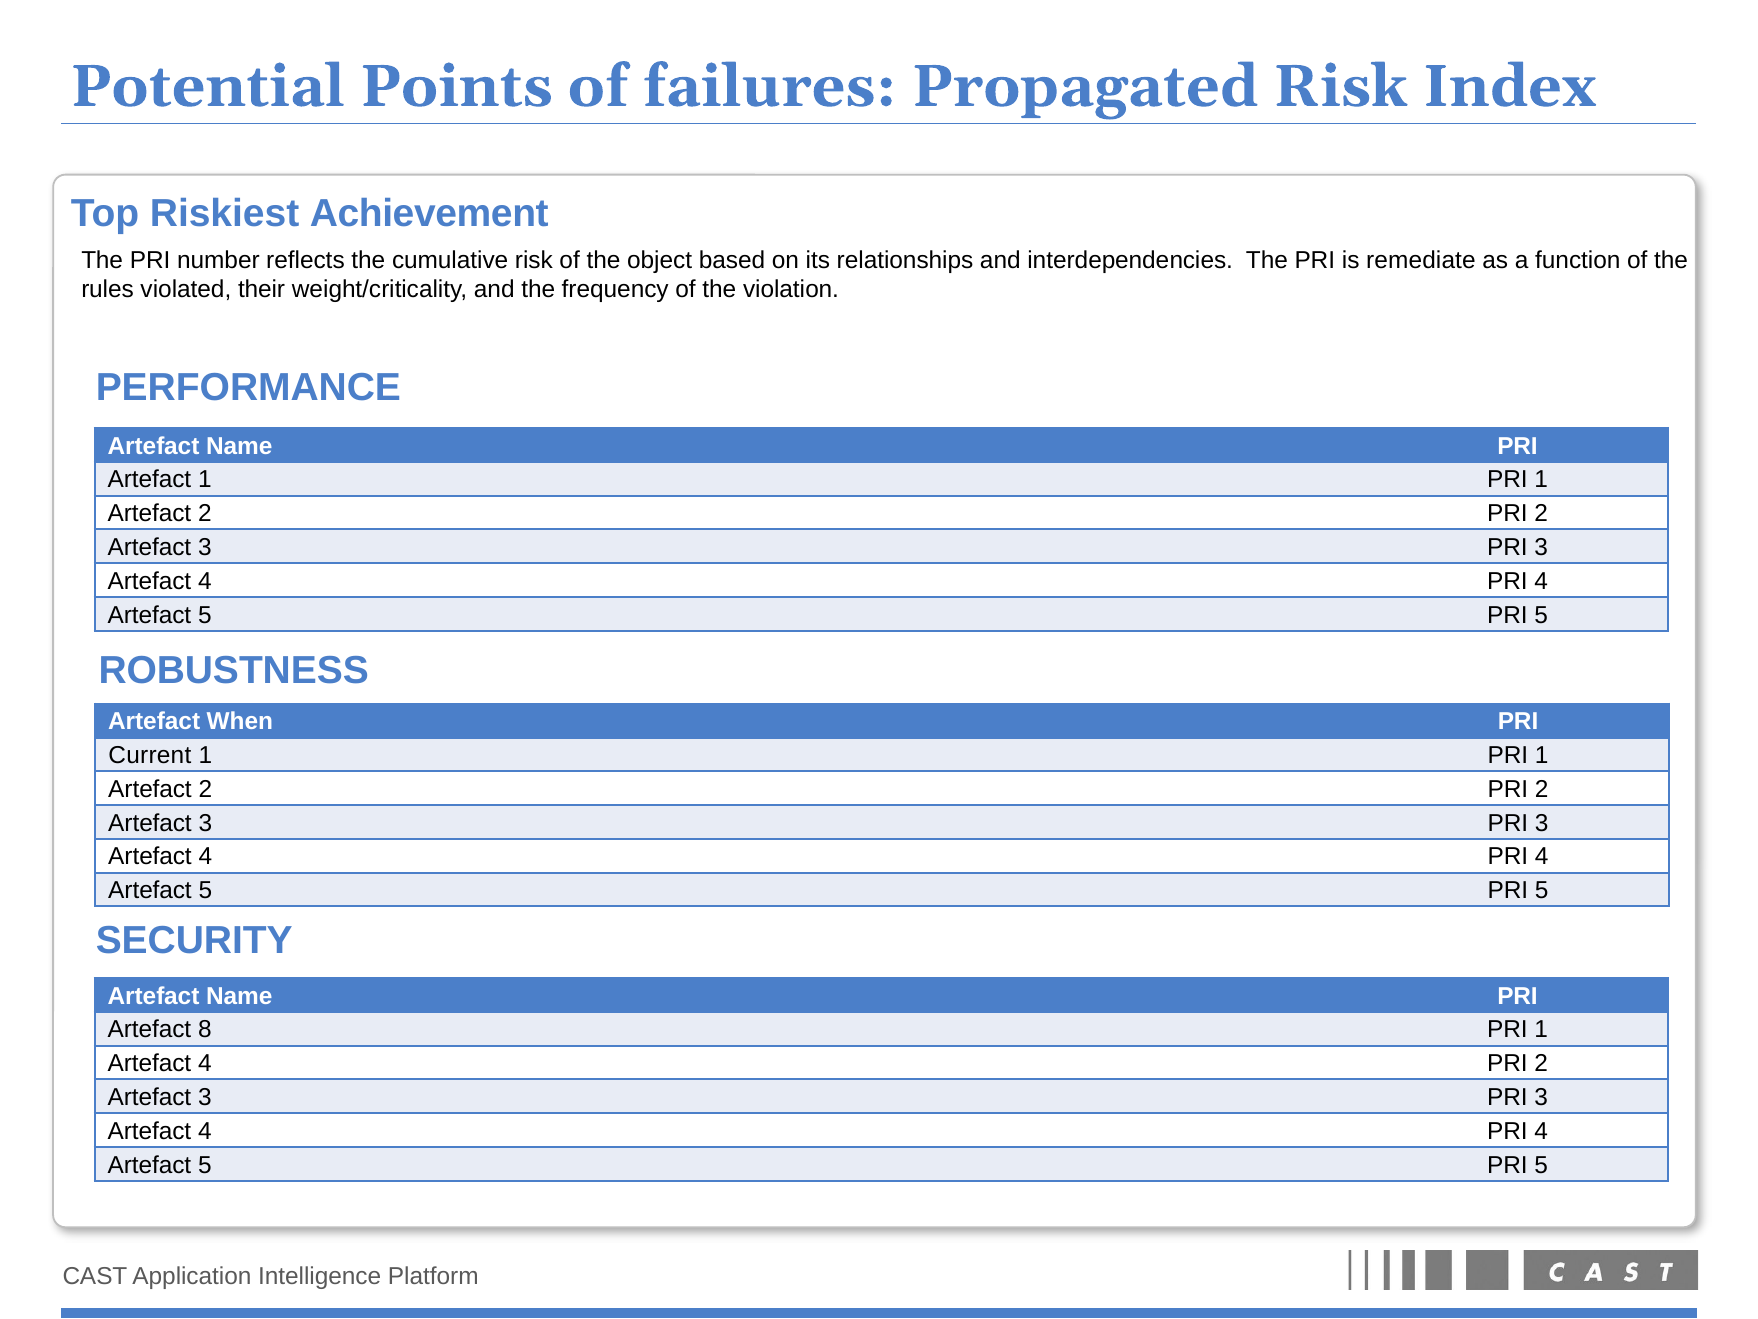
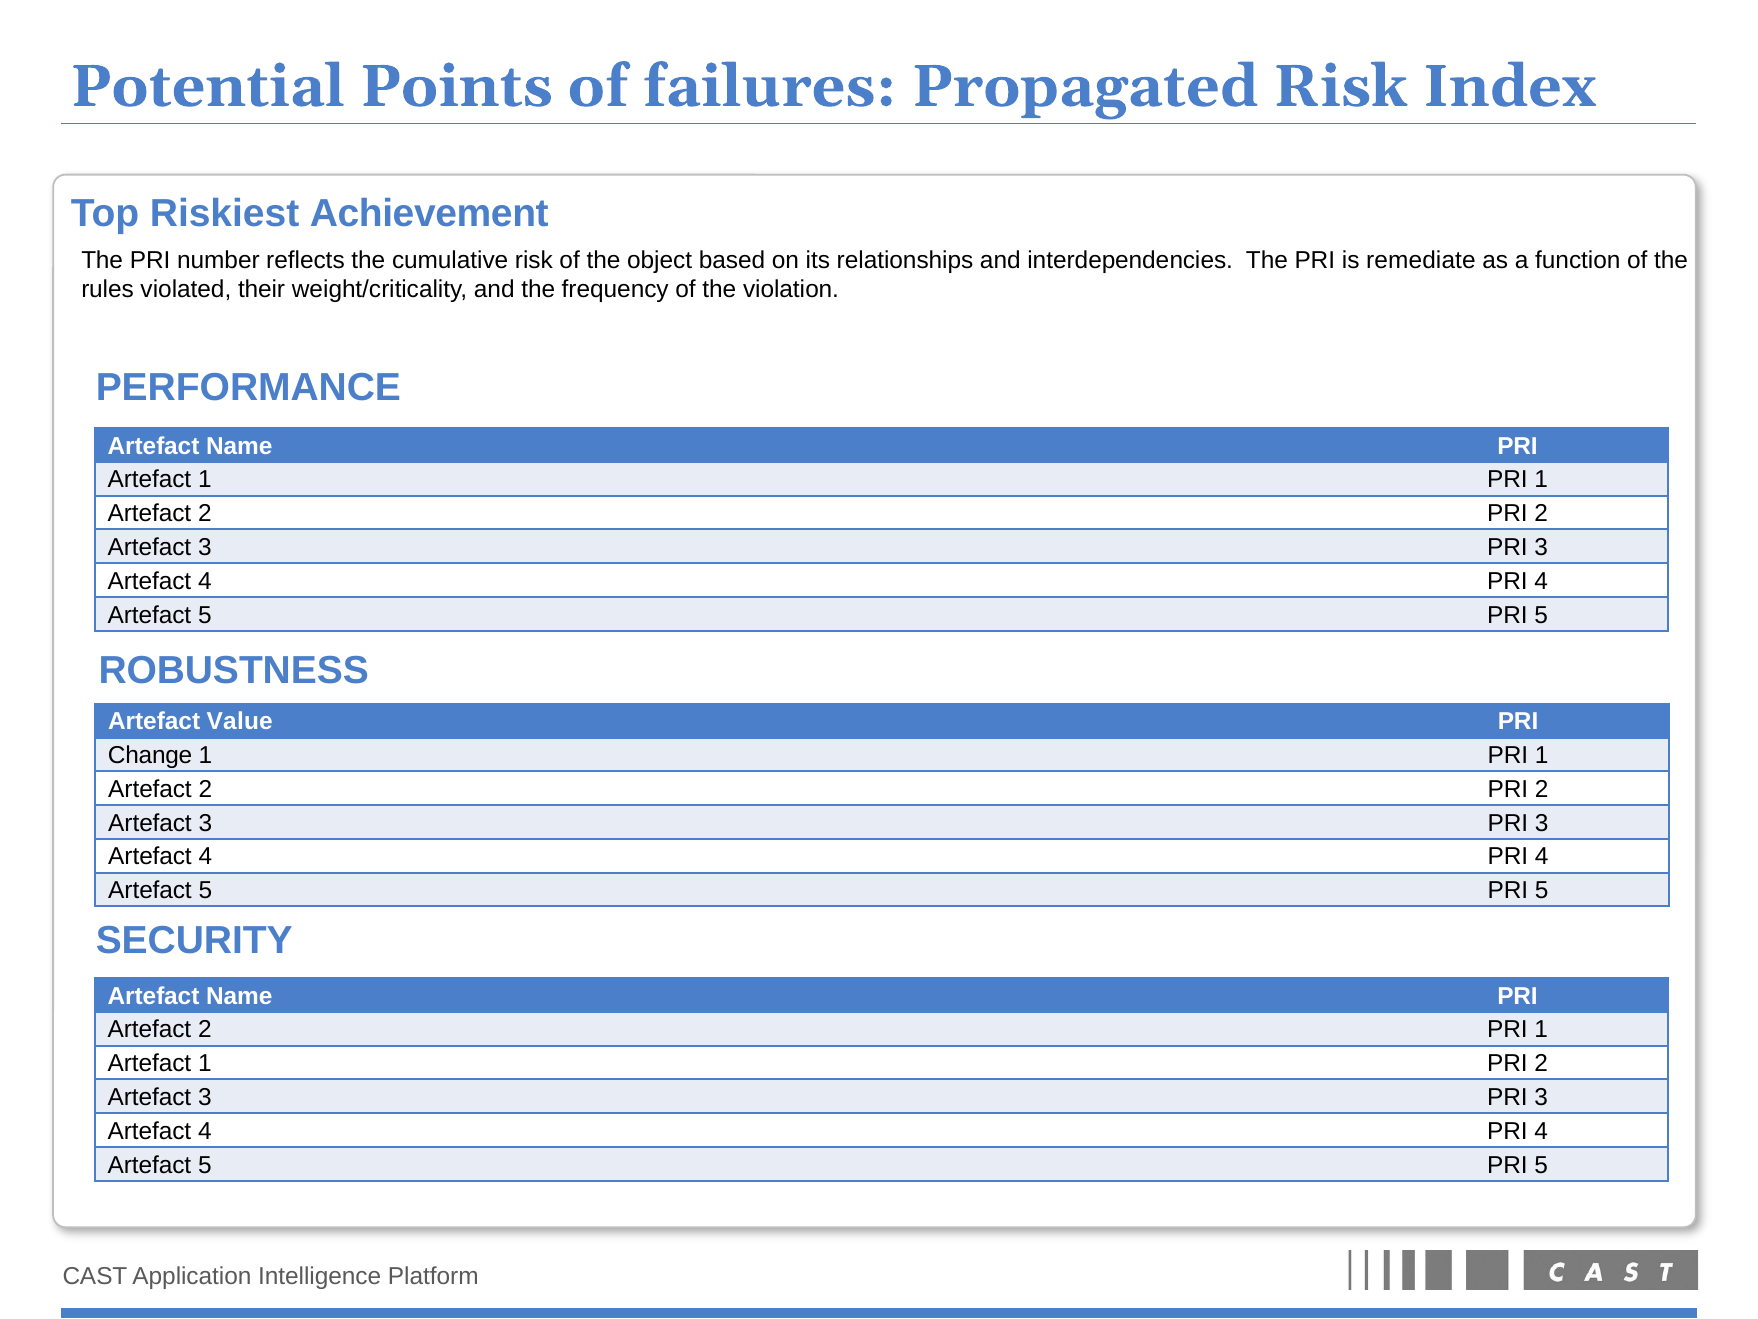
When: When -> Value (240, 721)
Current: Current -> Change (150, 755)
8: 8 -> 2 (205, 1030)
4: 4 -> 1 (205, 1063)
